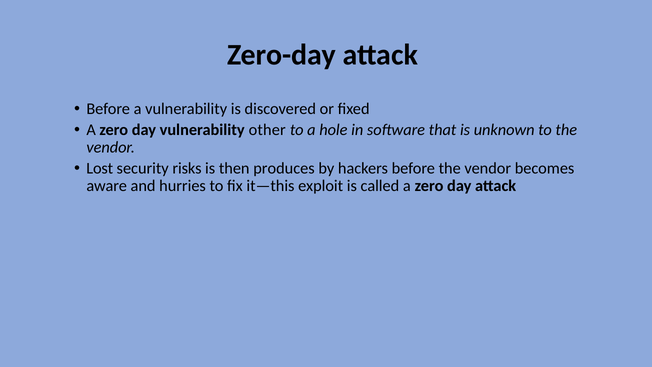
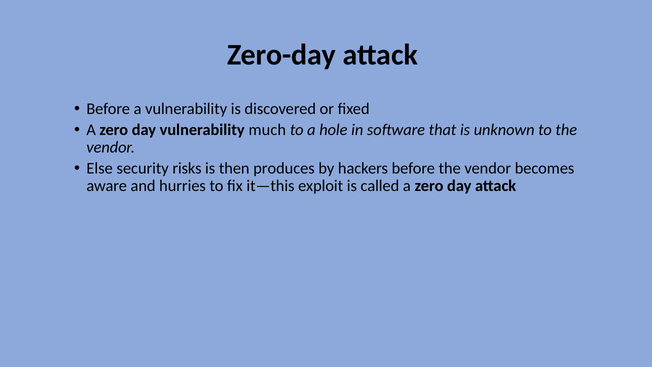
other: other -> much (267, 130)
Lost: Lost -> Else (100, 168)
